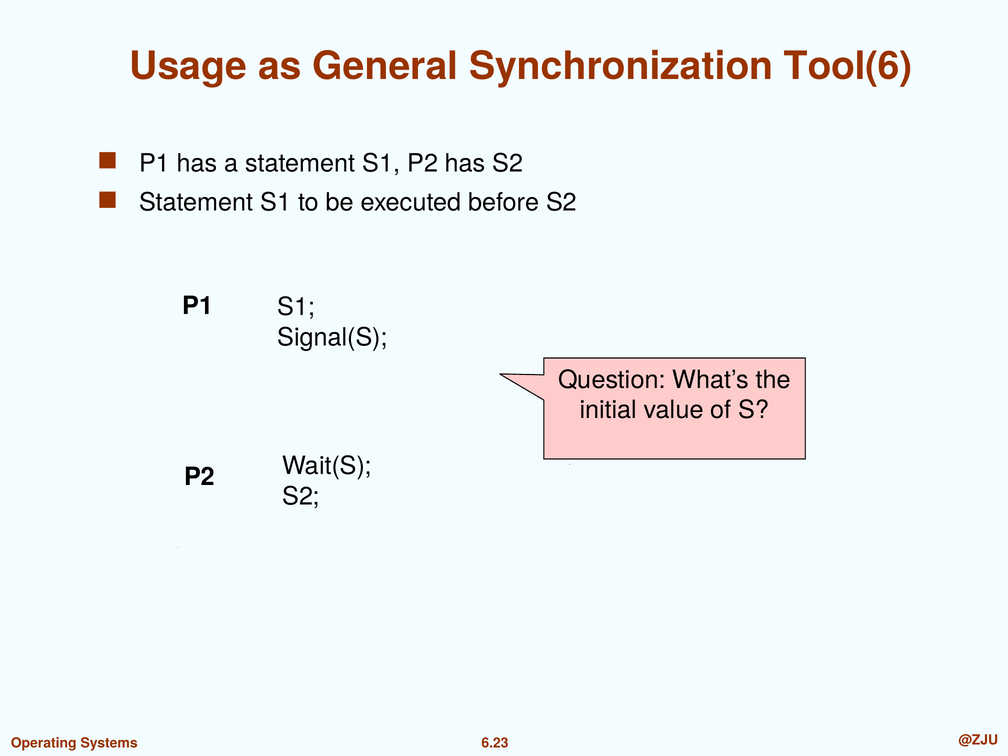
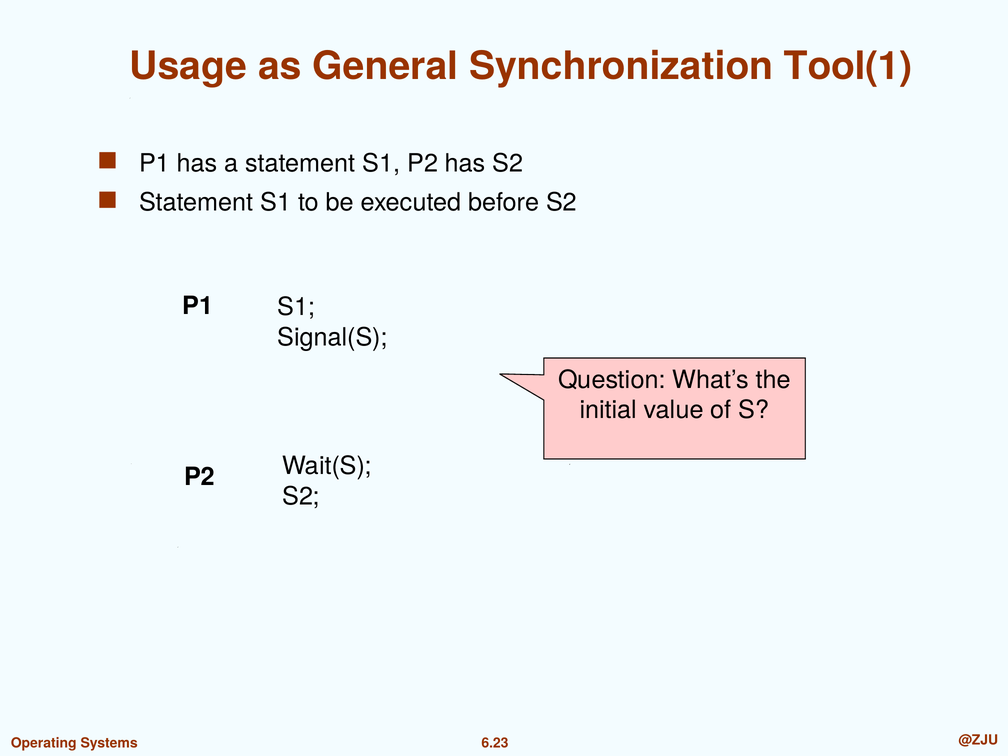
Tool(6: Tool(6 -> Tool(1 (848, 67)
